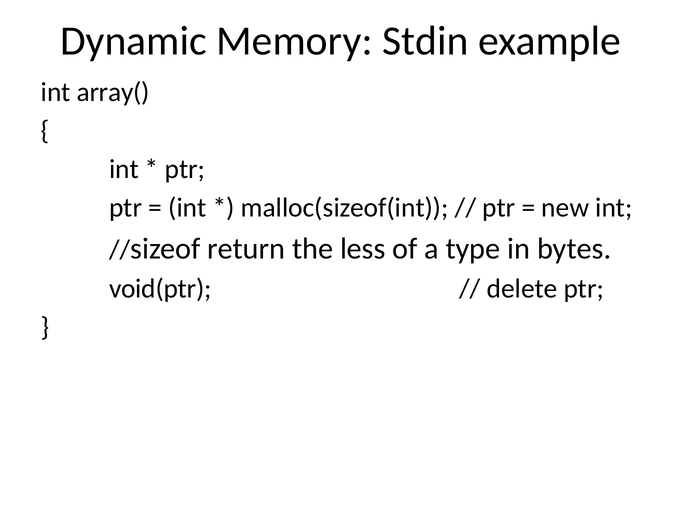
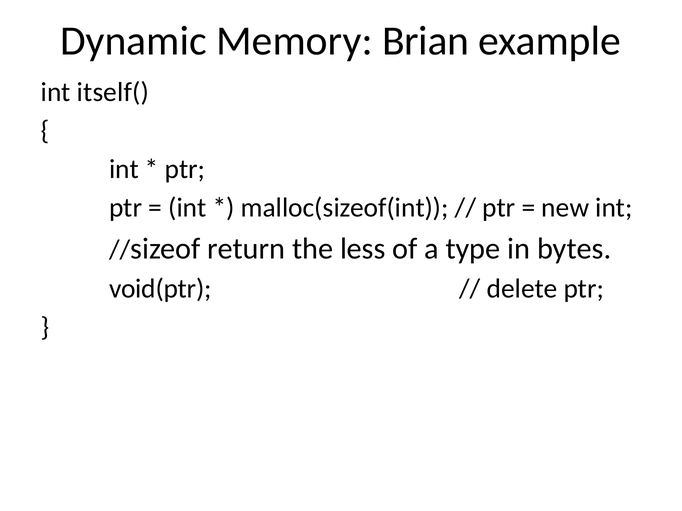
Stdin: Stdin -> Brian (426, 41)
array(: array( -> itself( (113, 93)
